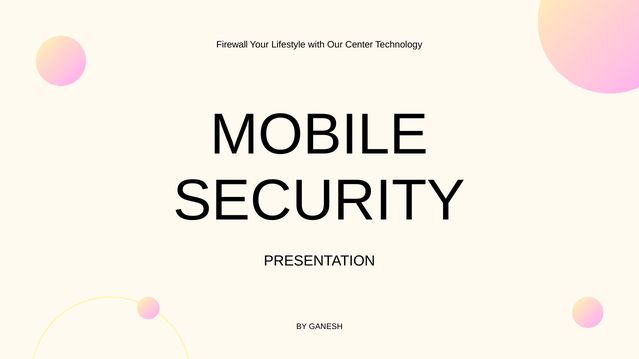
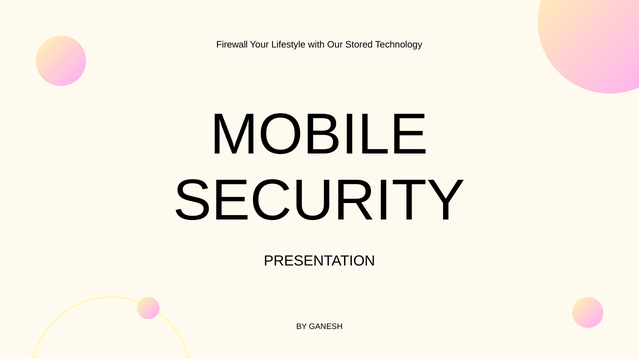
Center: Center -> Stored (359, 45)
